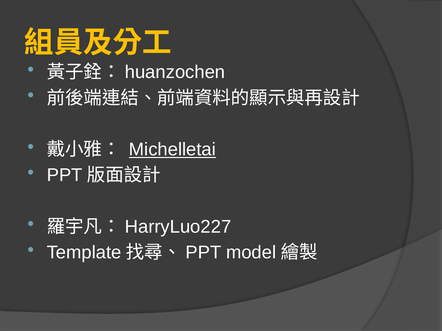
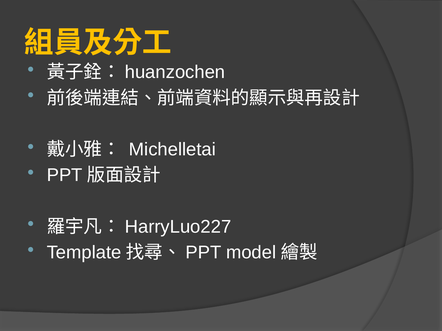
Michelletai underline: present -> none (172, 150)
